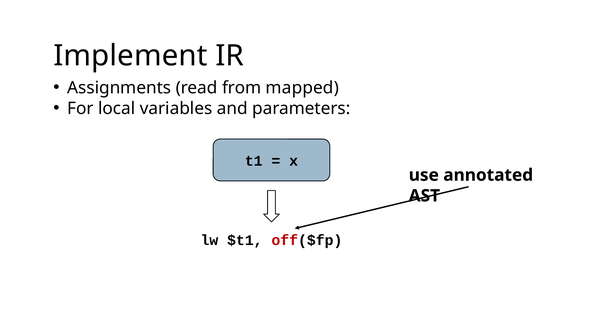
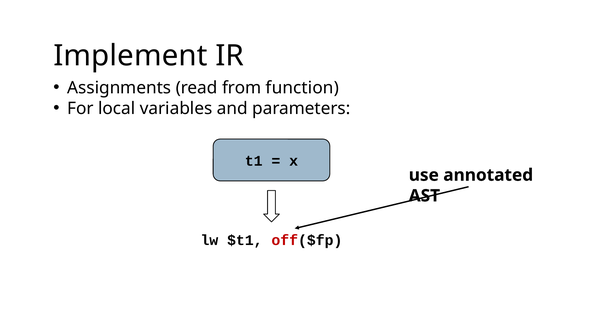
mapped: mapped -> function (302, 88)
